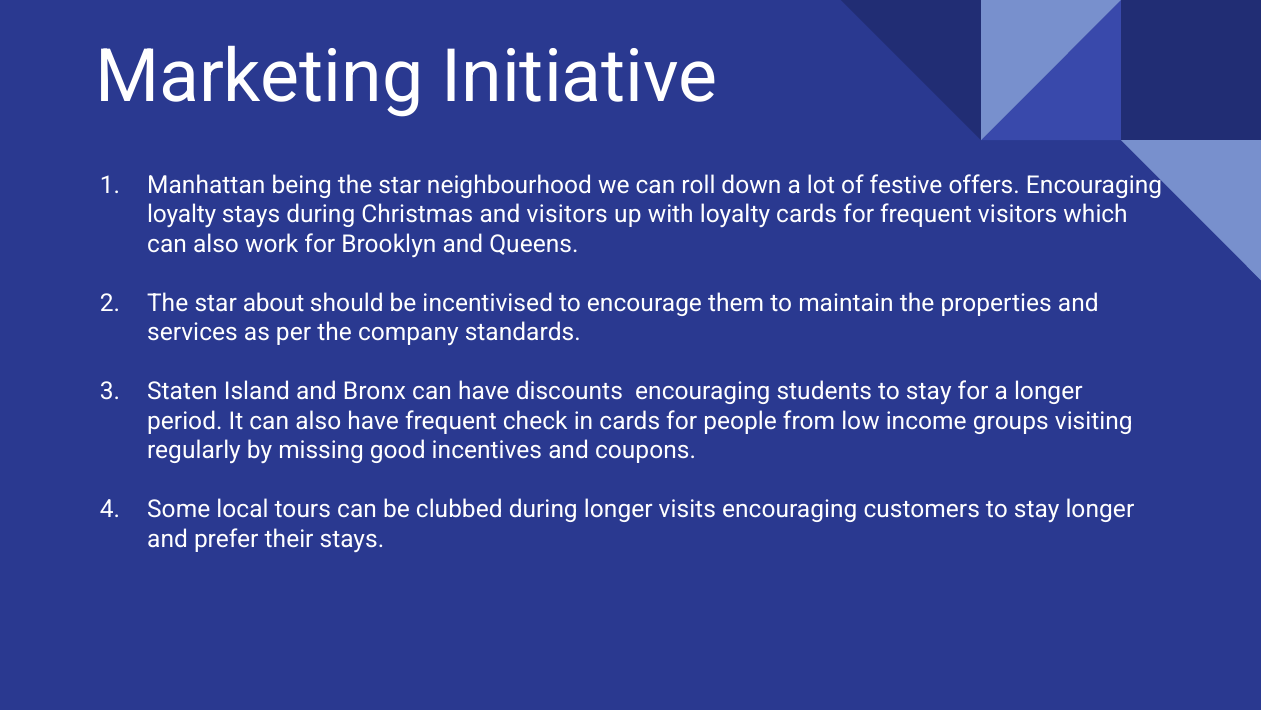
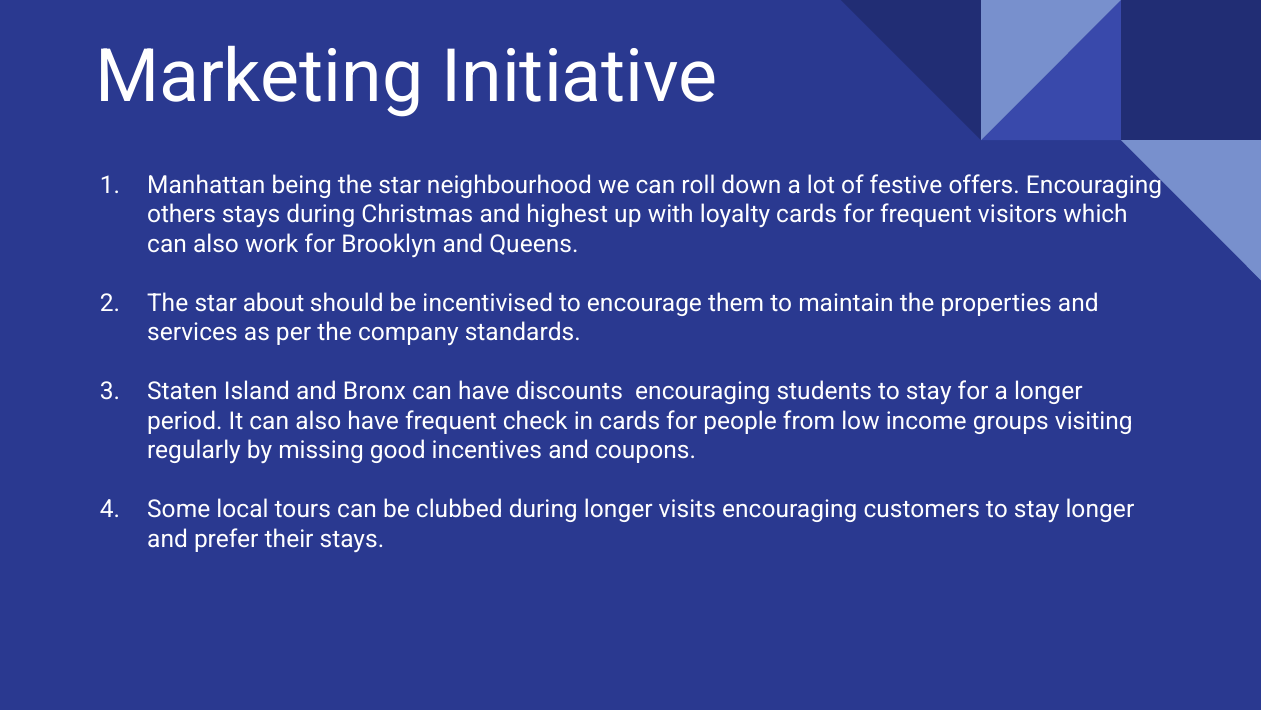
loyalty: loyalty -> others (182, 214)
and visitors: visitors -> highest (567, 214)
